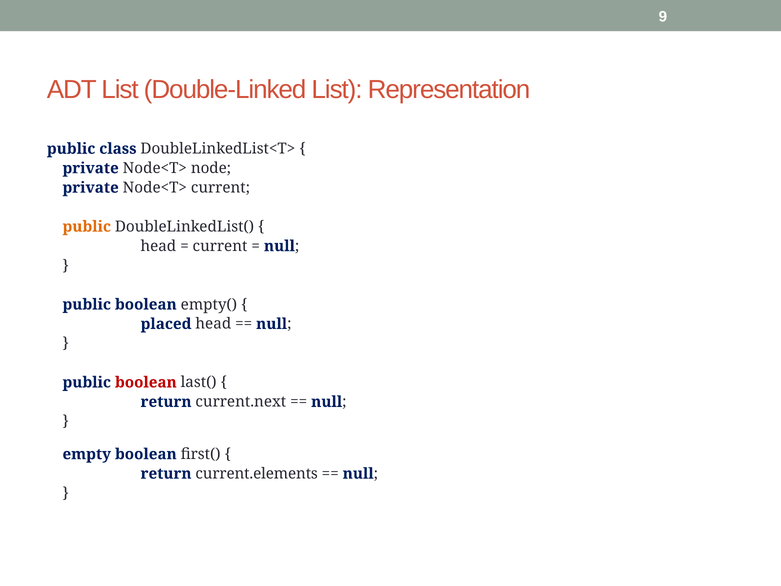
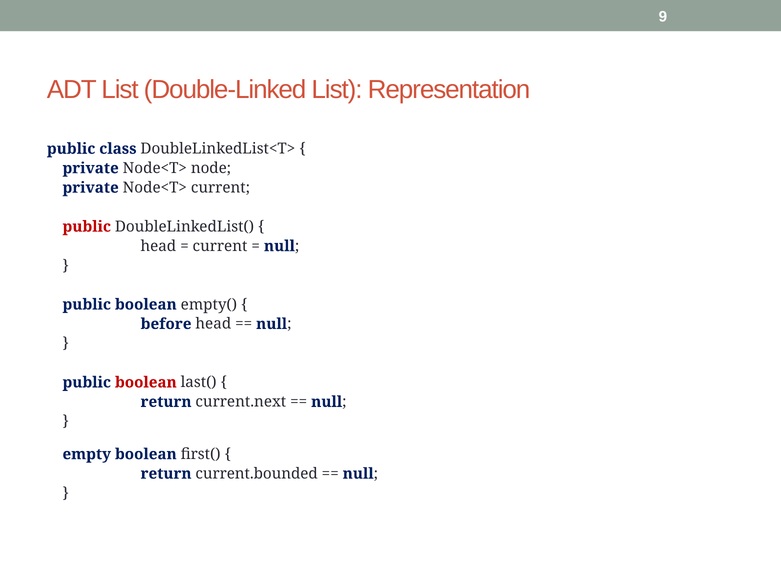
public colour: orange -> red (87, 227)
placed: placed -> before (166, 324)
current.elements: current.elements -> current.bounded (257, 473)
